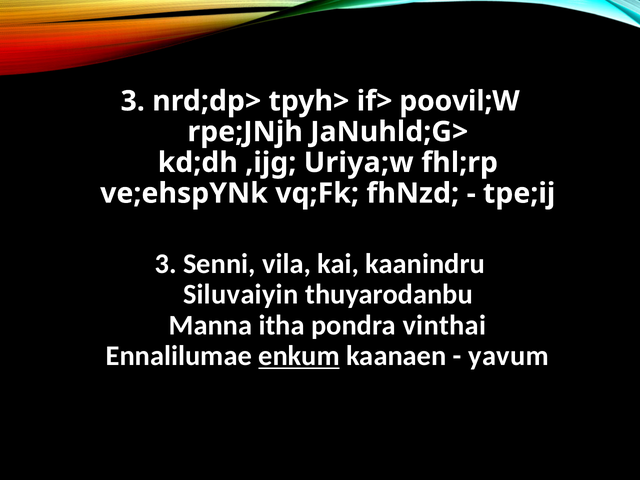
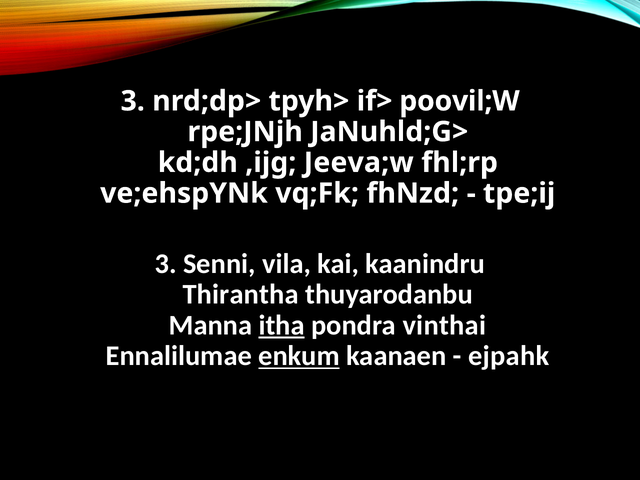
Uriya;w: Uriya;w -> Jeeva;w (359, 163)
Siluvaiyin: Siluvaiyin -> Thirantha (241, 294)
itha underline: none -> present (282, 325)
yavum: yavum -> ejpahk (509, 356)
